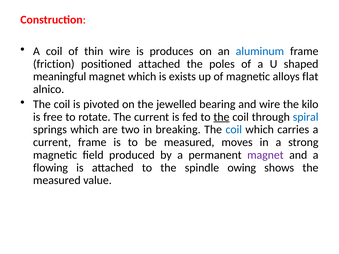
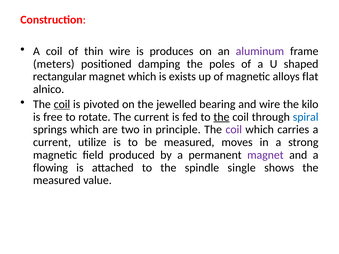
aluminum colour: blue -> purple (260, 51)
friction: friction -> meters (54, 64)
positioned attached: attached -> damping (159, 64)
meaningful: meaningful -> rectangular (60, 77)
coil underline: none -> present (62, 104)
breaking: breaking -> principle (178, 130)
coil colour: blue -> purple (234, 130)
current frame: frame -> utilize (92, 142)
owing: owing -> single (242, 168)
